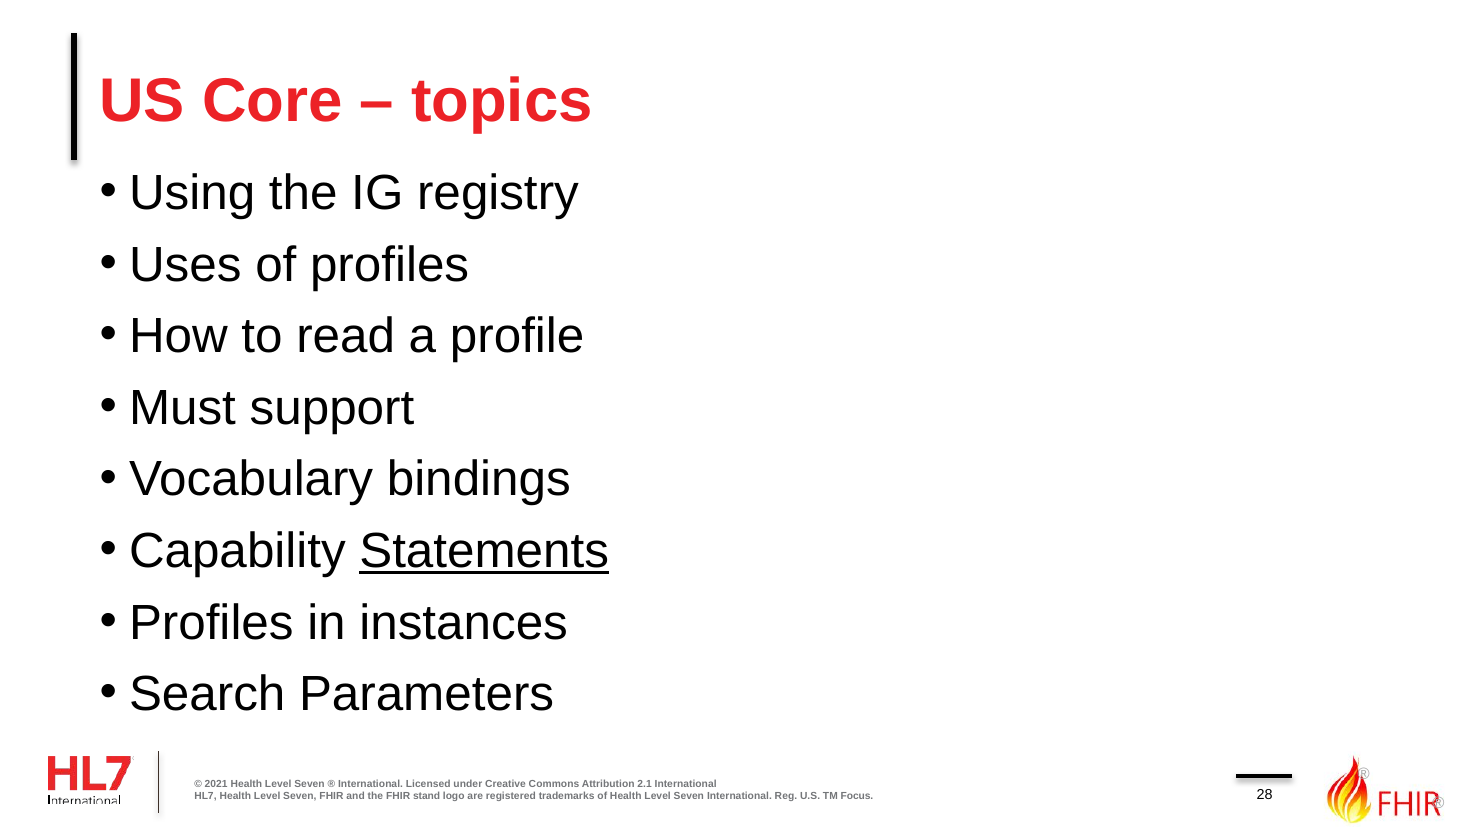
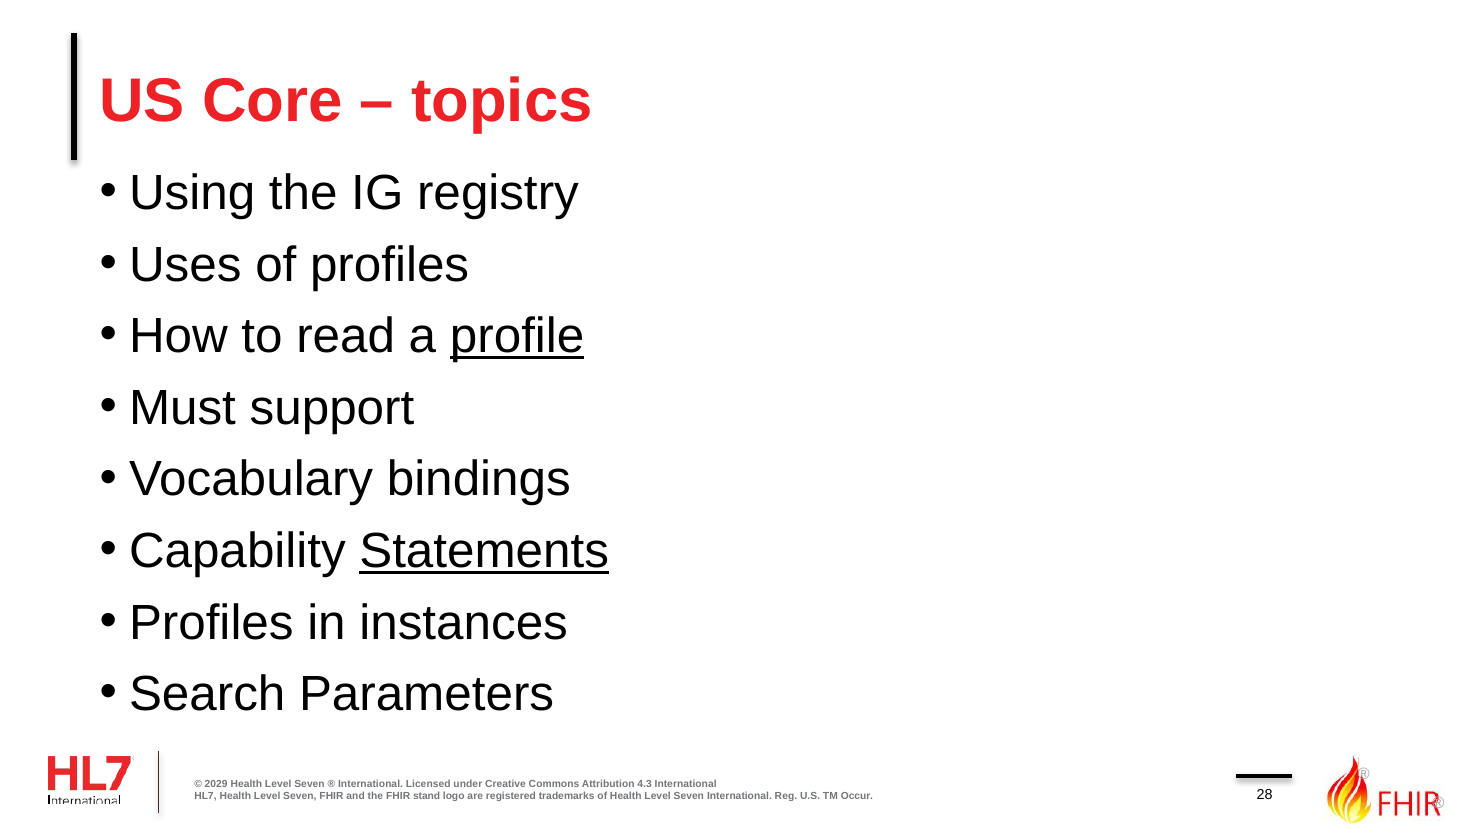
profile underline: none -> present (517, 336)
2021: 2021 -> 2029 (216, 784)
2.1: 2.1 -> 4.3 (645, 784)
Focus: Focus -> Occur (857, 796)
